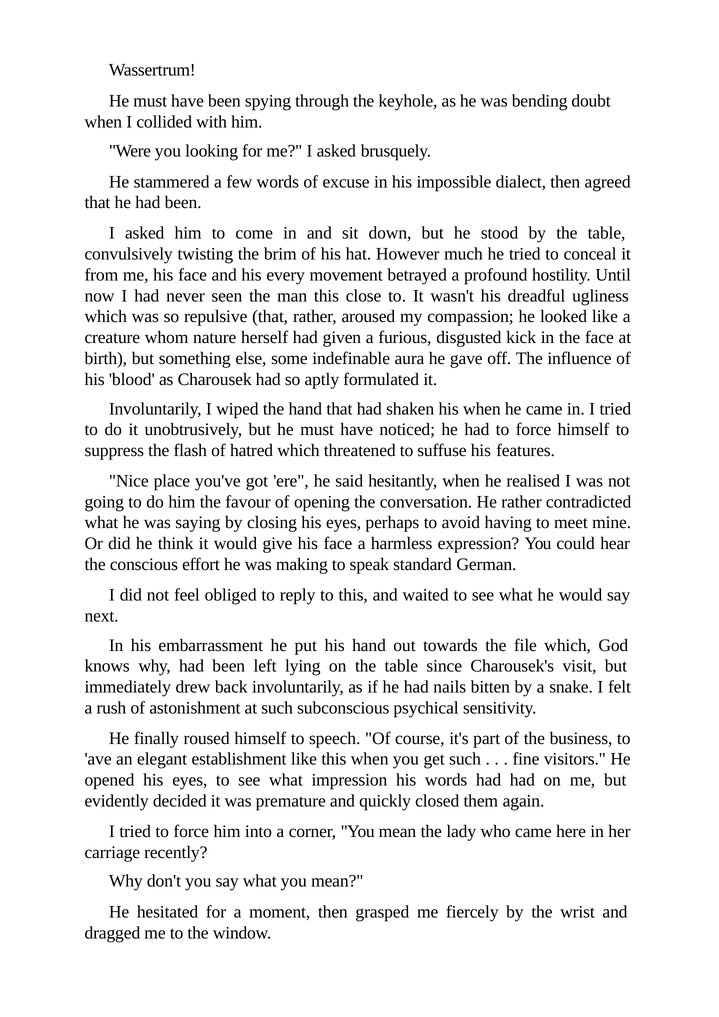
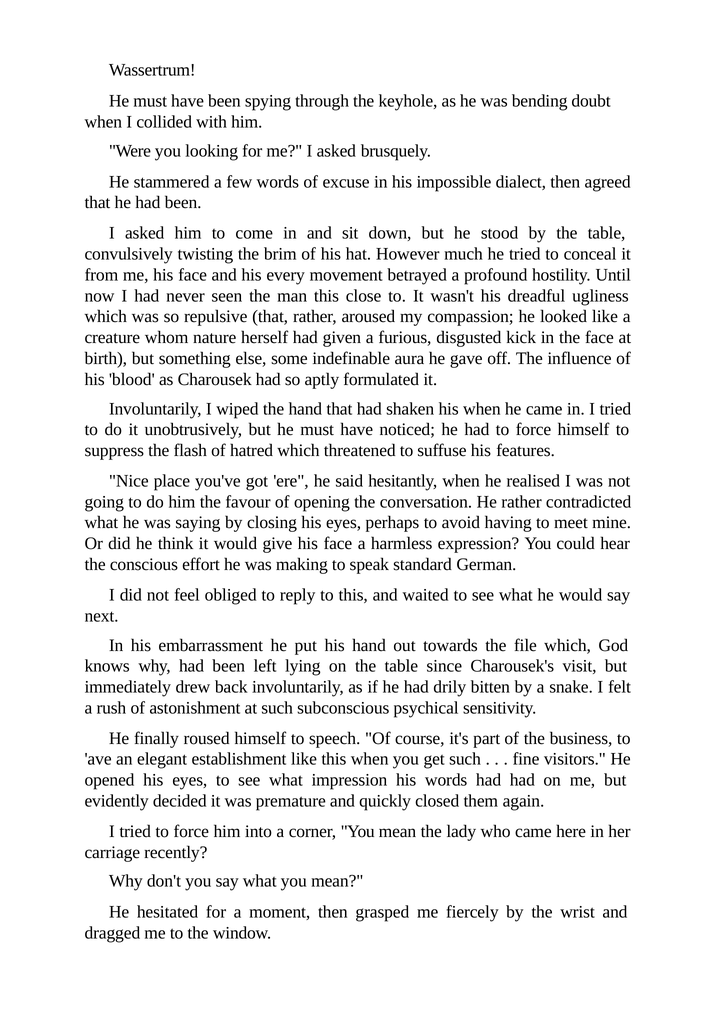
nails: nails -> drily (450, 687)
